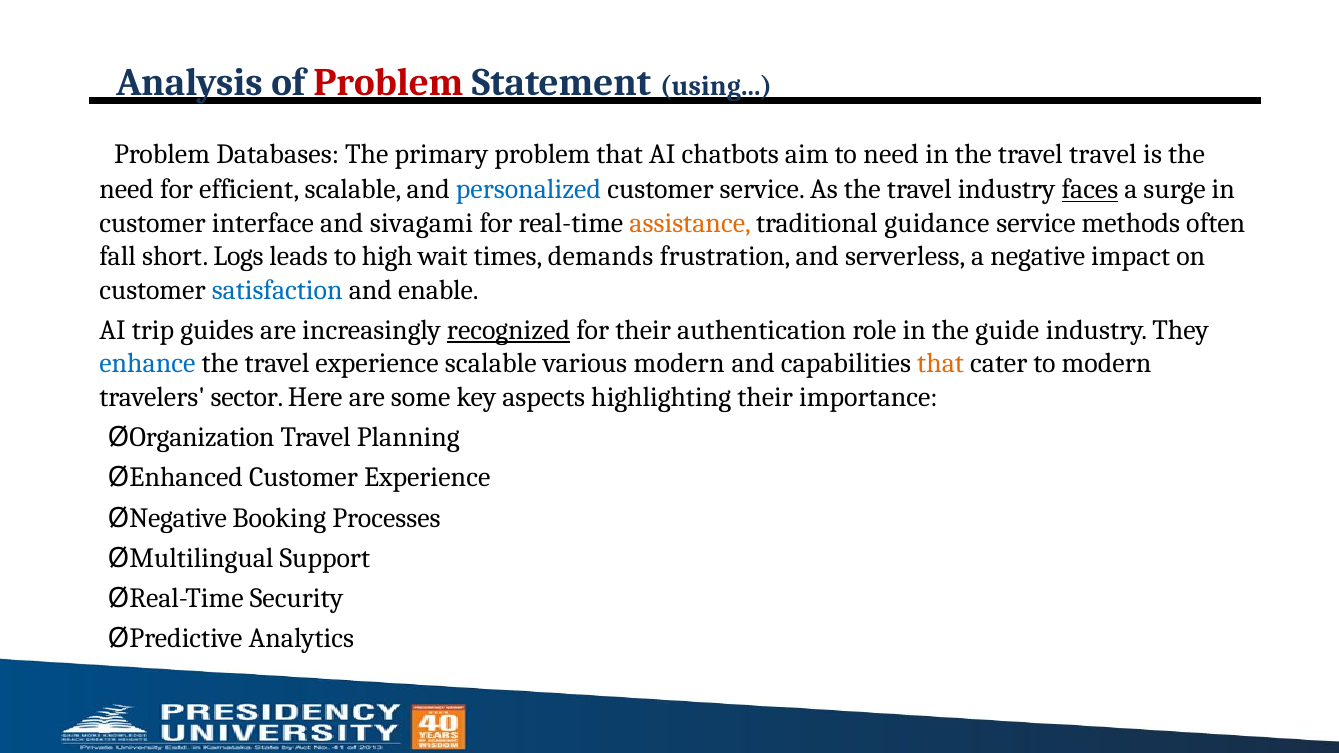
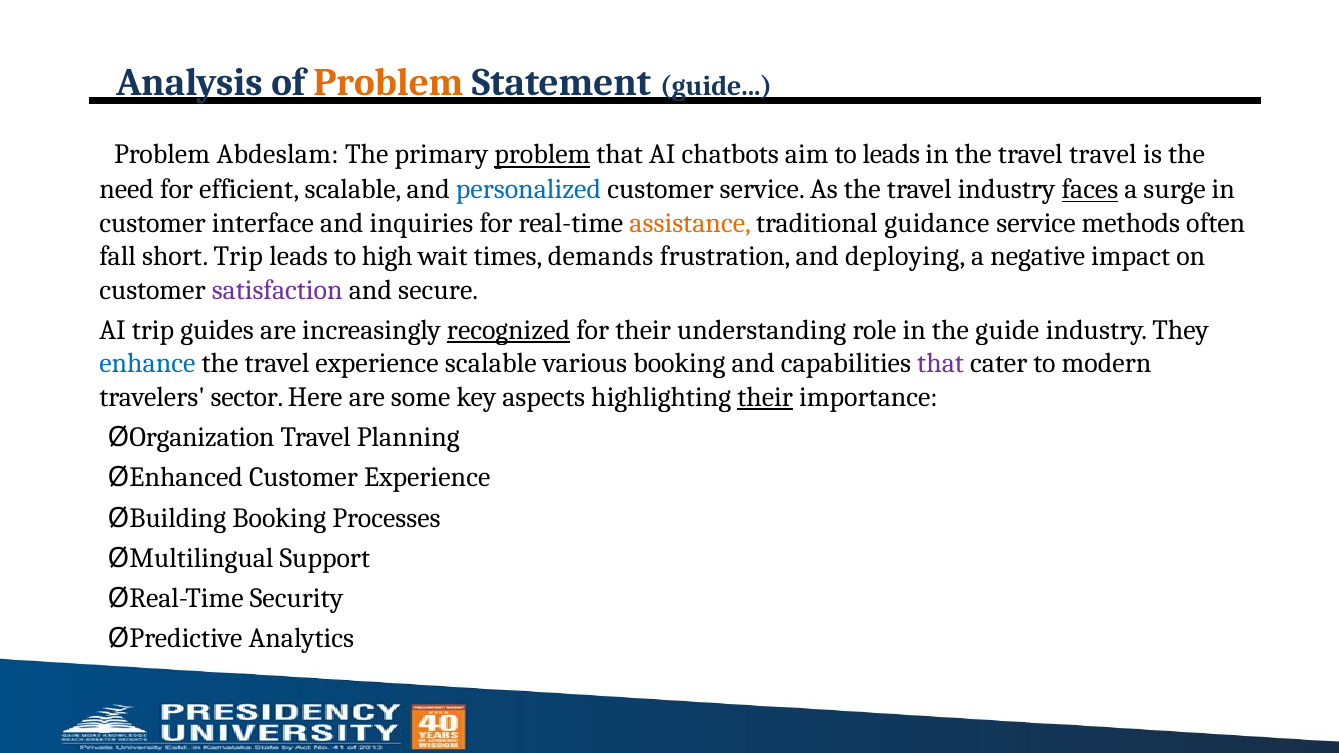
Problem colour: red -> orange (388, 83)
Statement using: using -> guide (716, 87)
Databases: Databases -> Abdeslam (278, 155)
problem underline: none -> present (542, 155)
to need: need -> leads (891, 155)
sivagami: sivagami -> inquiries (421, 223)
short Logs: Logs -> Trip (238, 257)
serverless: serverless -> deploying (905, 257)
satisfaction colour: blue -> purple (277, 290)
enable: enable -> secure (438, 290)
authentication: authentication -> understanding (762, 330)
various modern: modern -> booking (679, 364)
that colour: orange -> purple (941, 364)
their underline: none -> present (765, 397)
Negative: Negative -> Building (178, 518)
